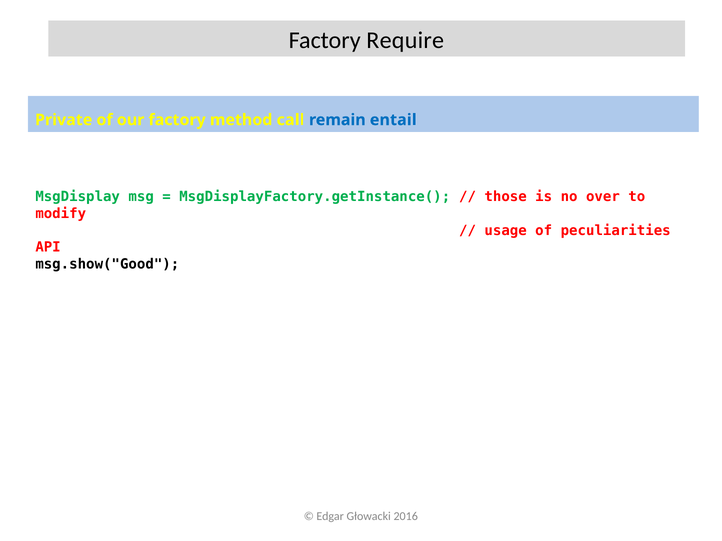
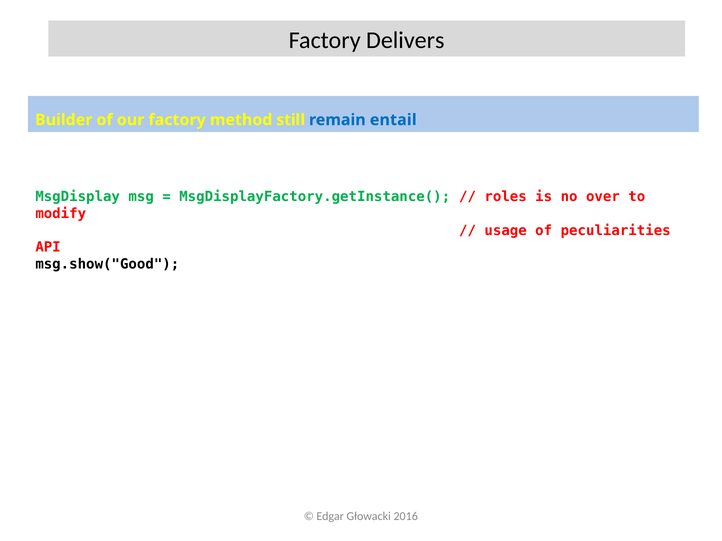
Require: Require -> Delivers (405, 40)
Private: Private -> Builder (64, 120)
call: call -> still (291, 120)
those: those -> roles (506, 197)
